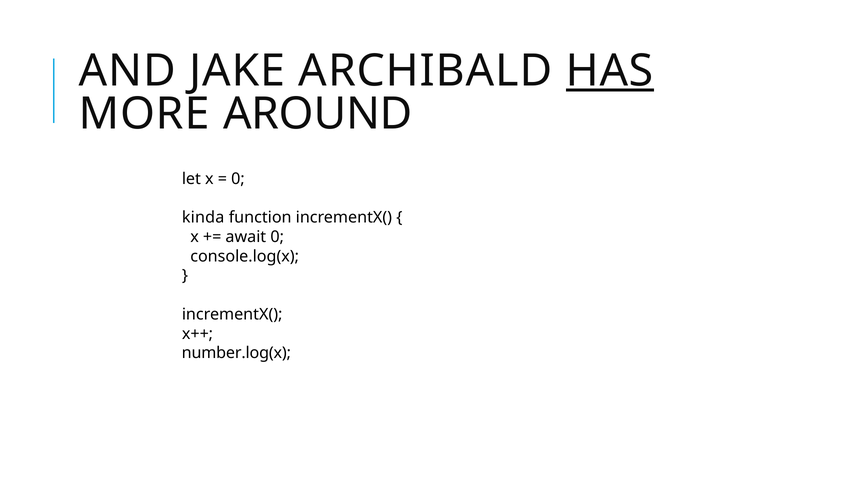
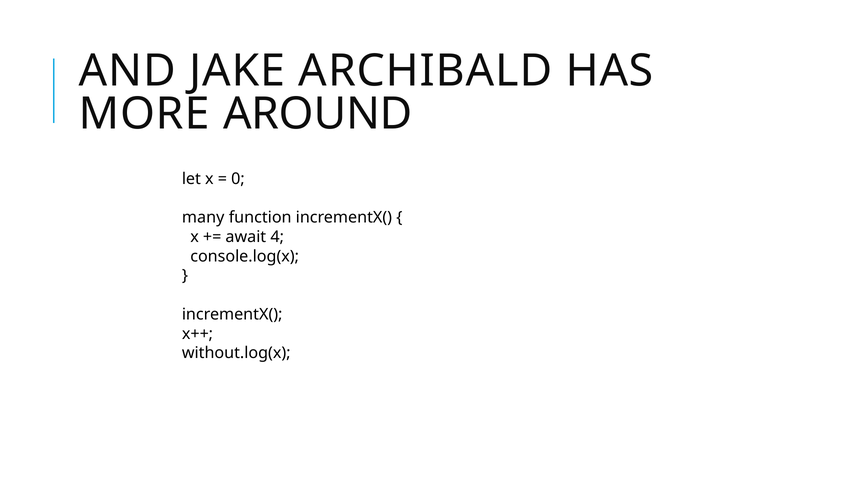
HAS underline: present -> none (610, 71)
kinda: kinda -> many (203, 217)
await 0: 0 -> 4 (277, 237)
number.log(x: number.log(x -> without.log(x (236, 353)
